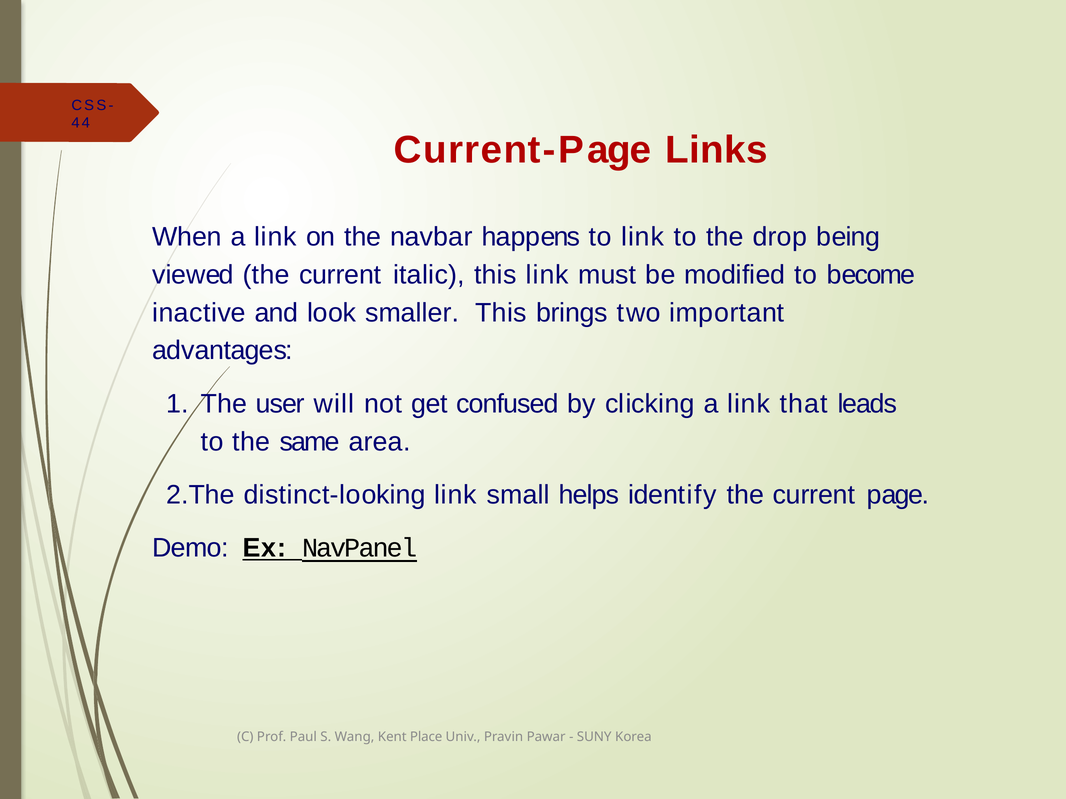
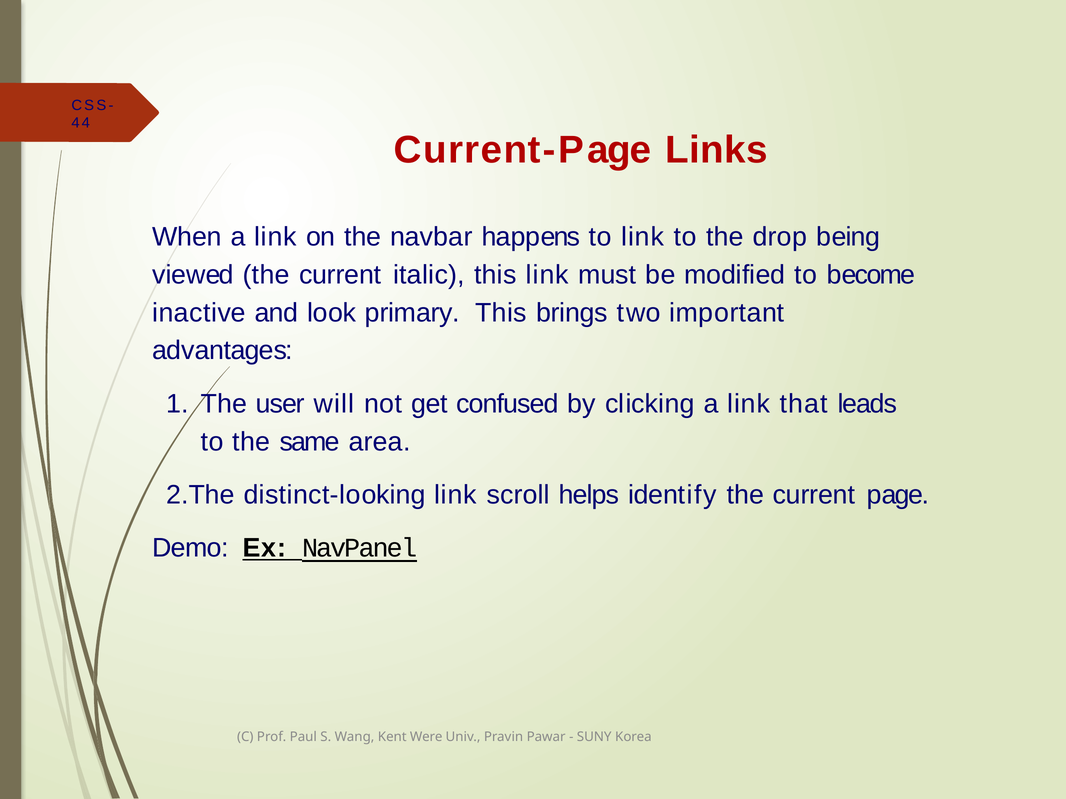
smaller: smaller -> primary (412, 313)
small: small -> scroll (518, 495)
Place: Place -> Were (426, 737)
